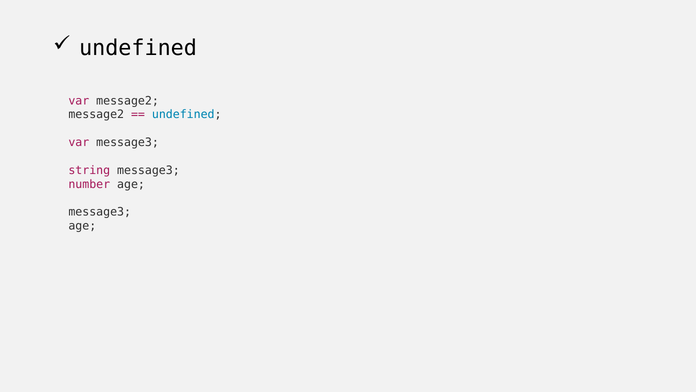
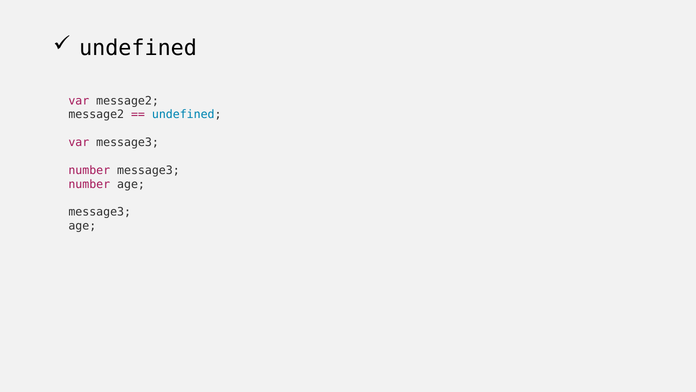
string: string -> number (89, 170)
